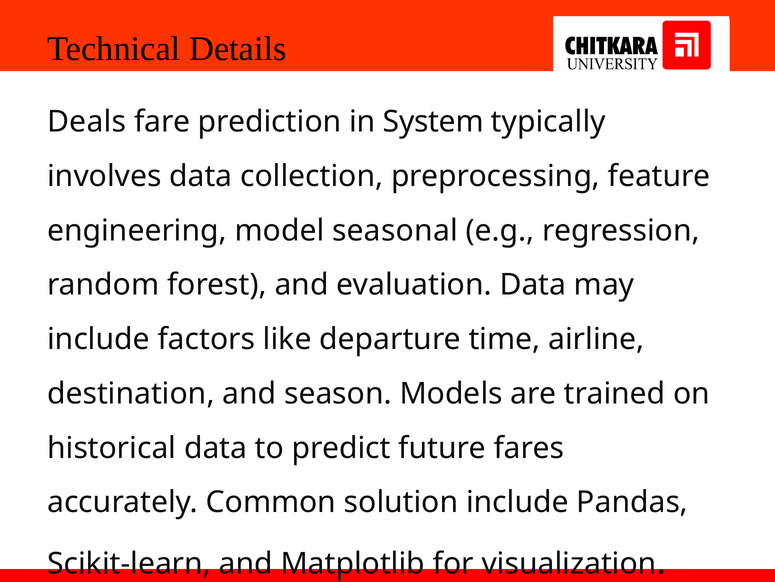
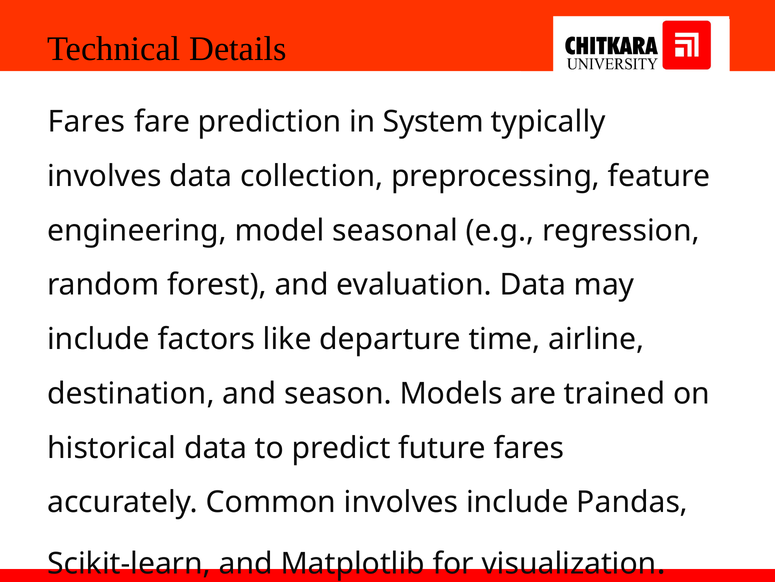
Deals: Deals -> Fares (87, 122)
Common solution: solution -> involves (401, 502)
